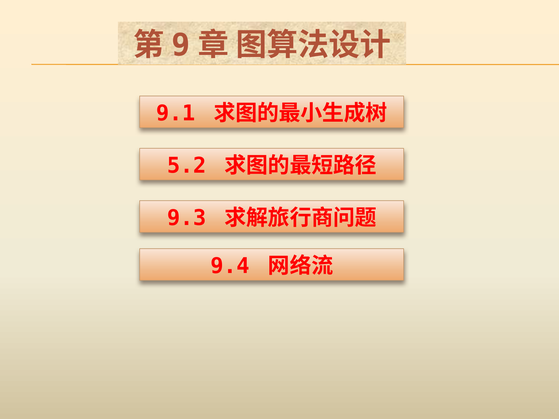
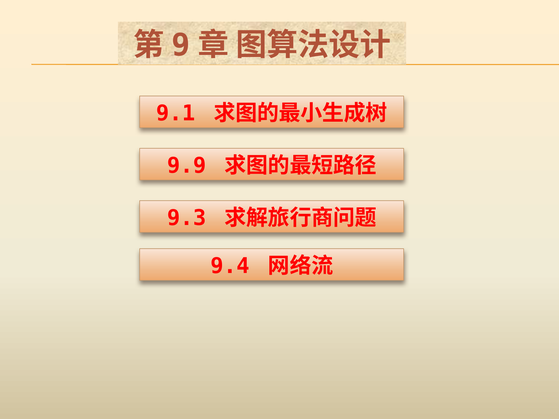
5.2: 5.2 -> 9.9 (187, 166)
